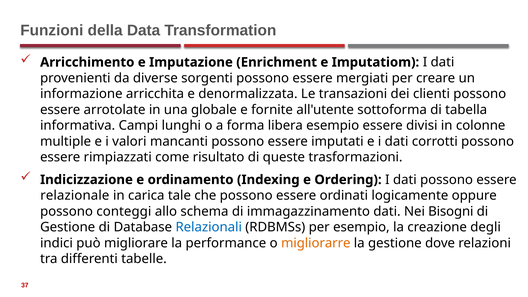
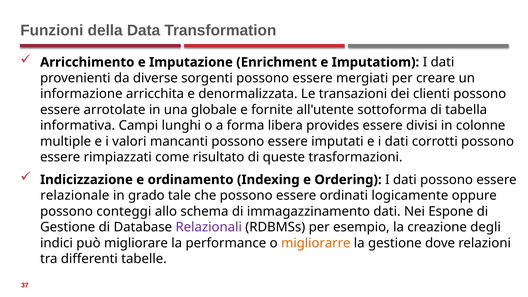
libera esempio: esempio -> provides (333, 126)
carica: carica -> grado (146, 196)
Bisogni: Bisogni -> Espone (451, 211)
Relazionali colour: blue -> purple (209, 227)
